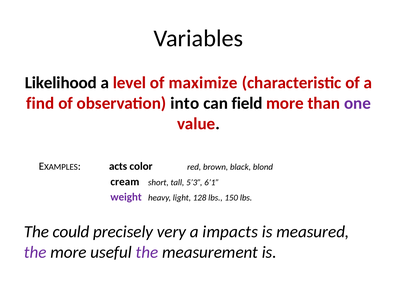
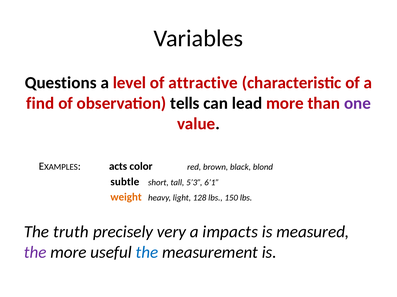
Likelihood: Likelihood -> Questions (61, 83)
maximize: maximize -> attractive (203, 83)
into: into -> tells (185, 103)
field: field -> lead (247, 103)
cream: cream -> subtle (125, 182)
weight colour: purple -> orange (126, 198)
could: could -> truth (71, 232)
the colour: purple -> blue (147, 253)
